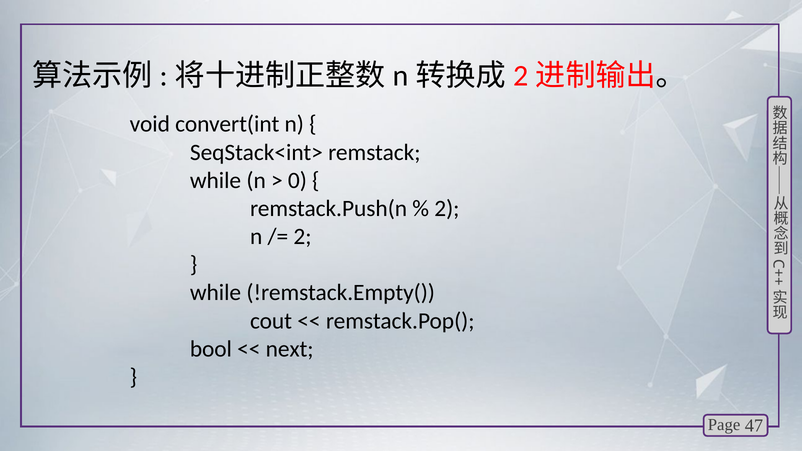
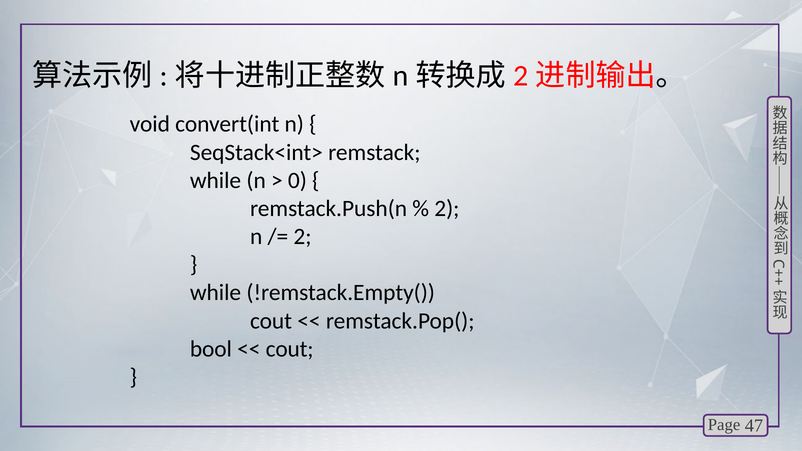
next: next -> cout (290, 349)
